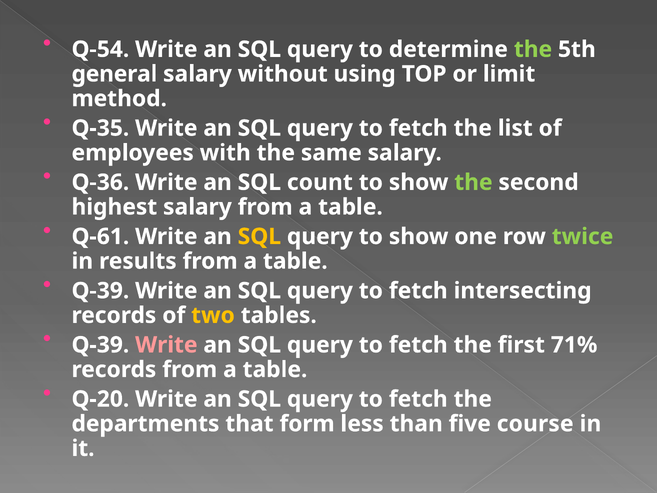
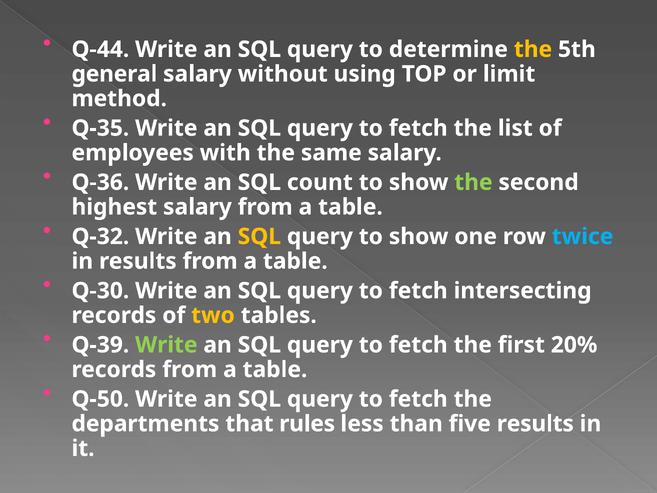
Q-54: Q-54 -> Q-44 (100, 49)
the colour: light green -> yellow (533, 49)
Q-61: Q-61 -> Q-32 (100, 236)
twice colour: light green -> light blue (583, 236)
Q-39: Q-39 -> Q-30 (100, 291)
Write colour: pink -> light green (166, 345)
71%: 71% -> 20% (574, 345)
Q-20: Q-20 -> Q-50 (100, 399)
form: form -> rules (307, 424)
five course: course -> results (535, 424)
